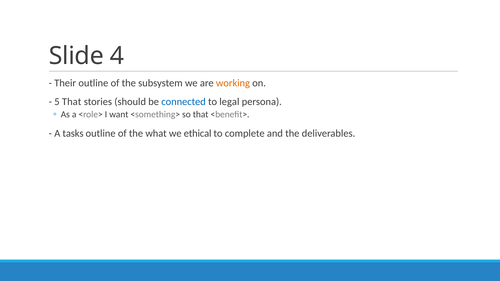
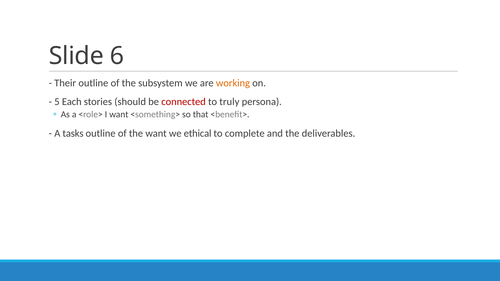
4: 4 -> 6 (117, 56)
5 That: That -> Each (72, 102)
connected colour: blue -> red (184, 102)
legal: legal -> truly (229, 102)
the what: what -> want (156, 133)
